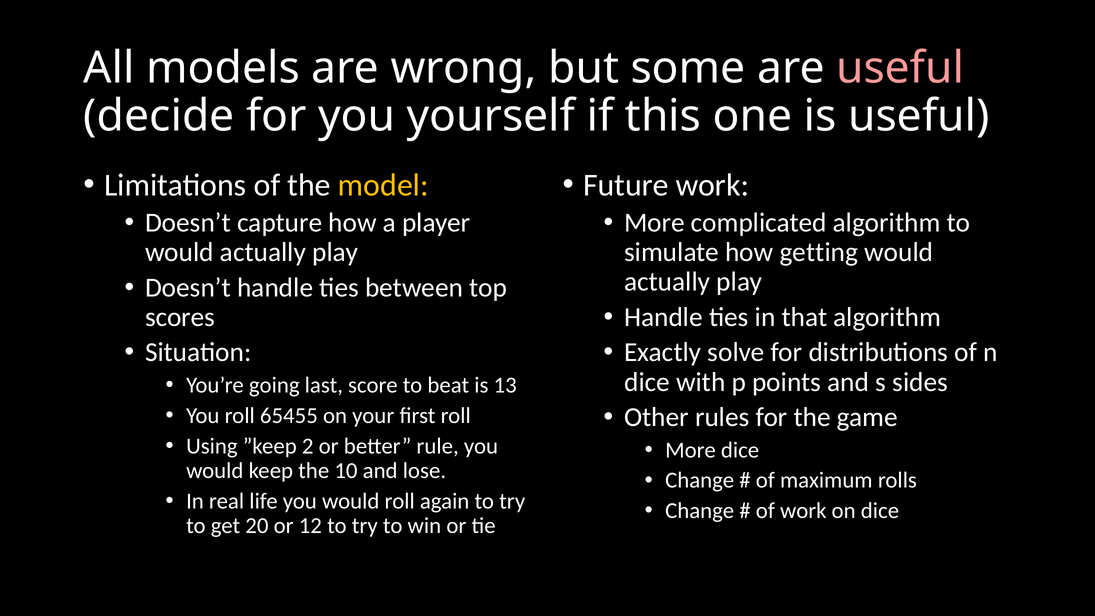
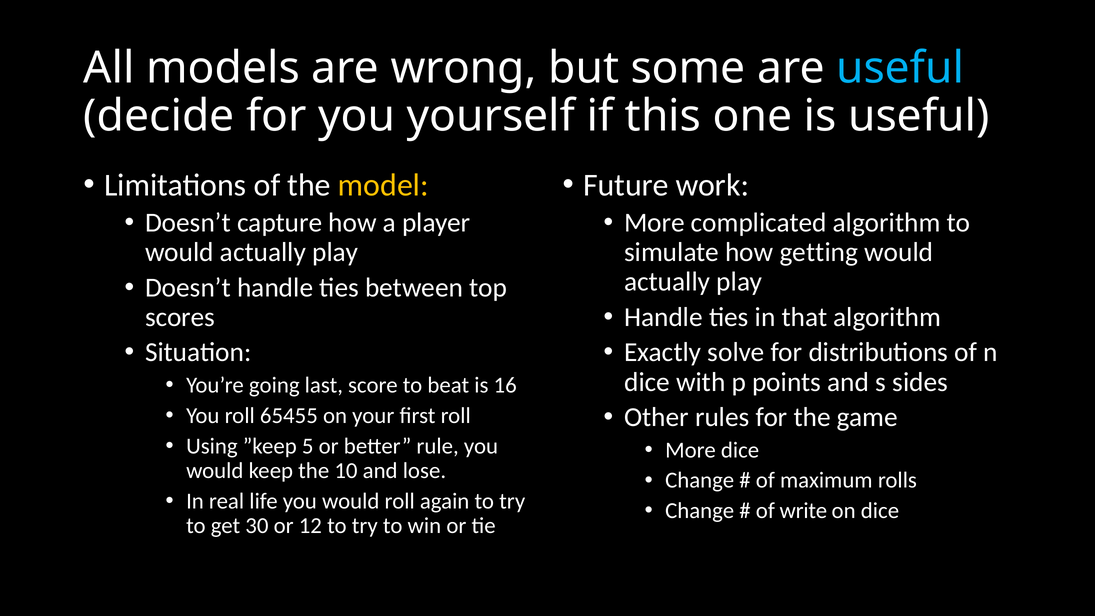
useful colour: pink -> light blue (900, 68)
13: 13 -> 16 (505, 385)
2: 2 -> 5 (308, 446)
of work: work -> write (803, 511)
20: 20 -> 30 (257, 526)
